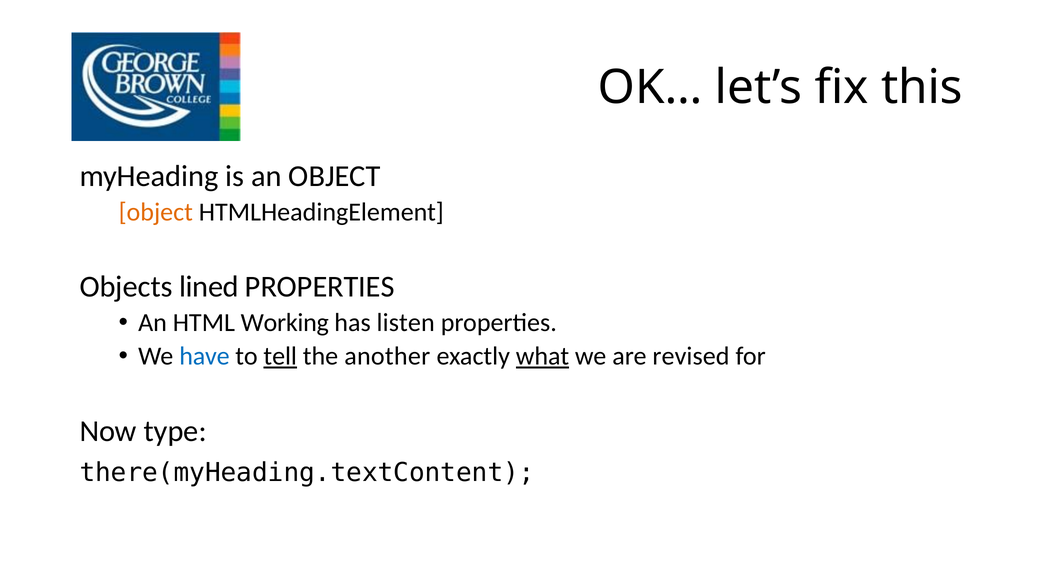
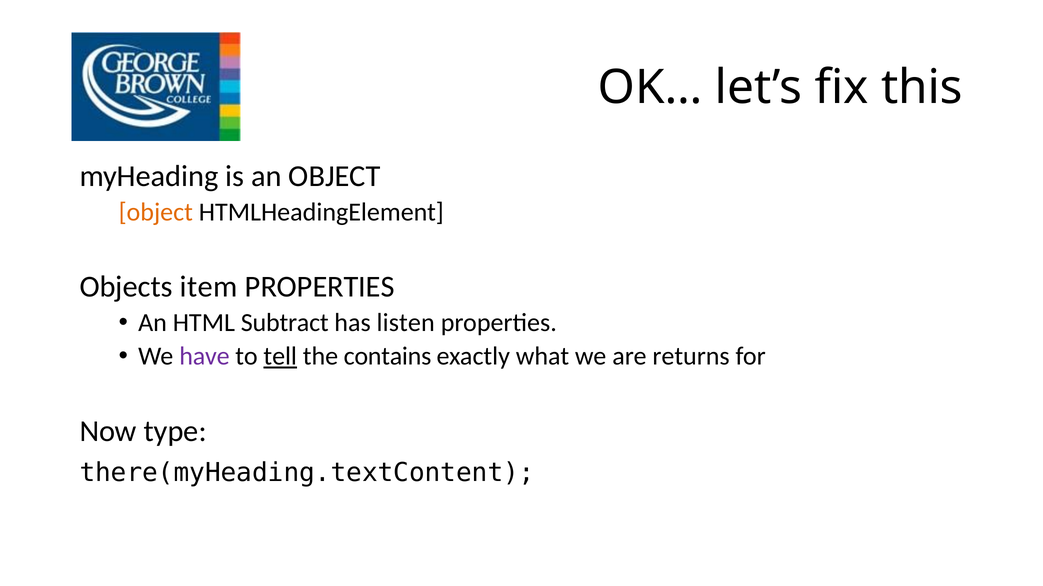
lined: lined -> item (209, 287)
Working: Working -> Subtract (285, 323)
have colour: blue -> purple (204, 357)
another: another -> contains (387, 357)
what underline: present -> none (543, 357)
revised: revised -> returns (691, 357)
